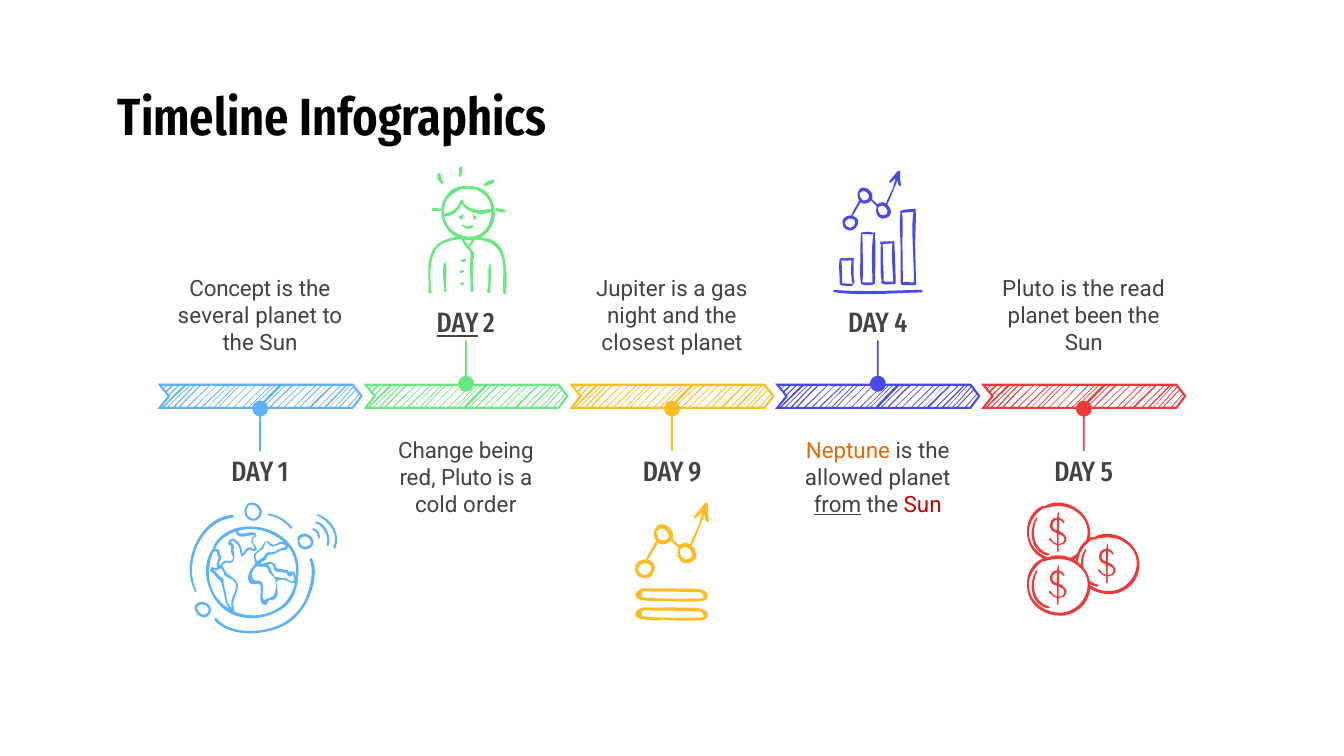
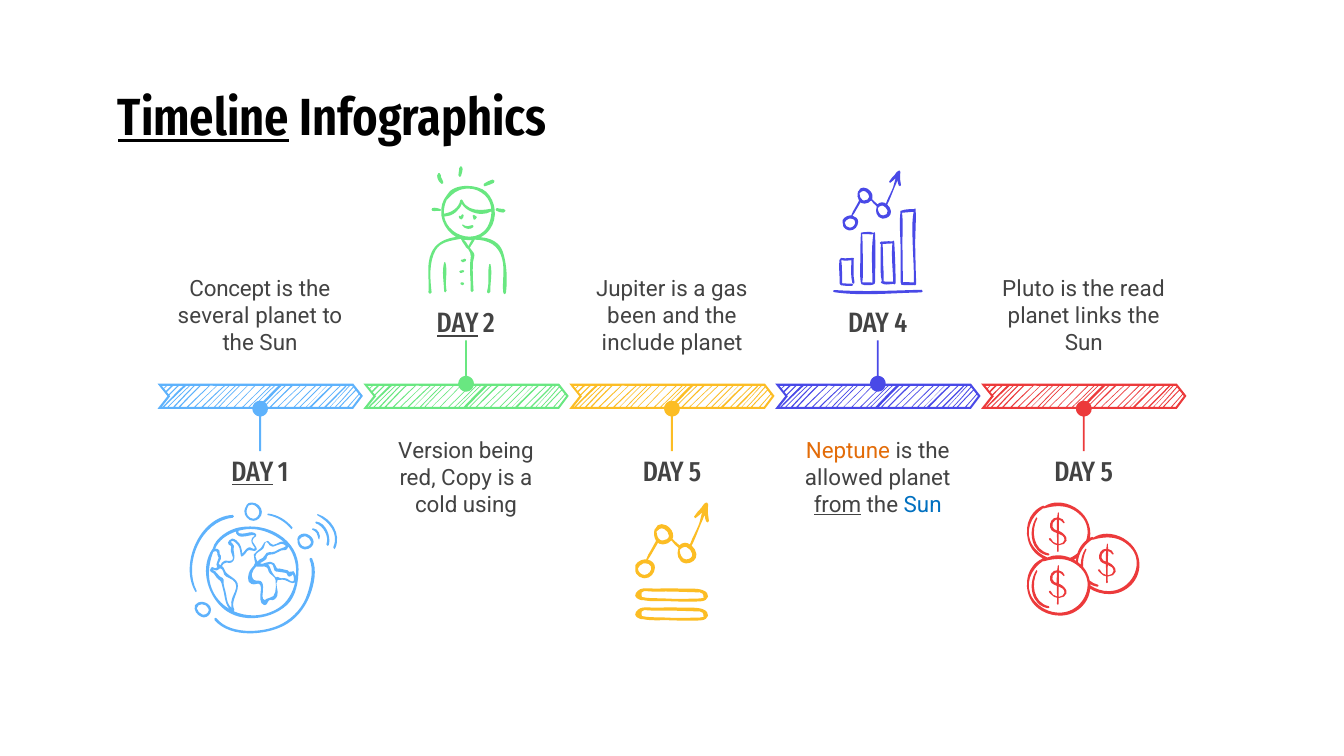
Timeline underline: none -> present (204, 118)
night: night -> been (632, 316)
been: been -> links (1098, 316)
closest: closest -> include (638, 343)
Change: Change -> Version (436, 451)
DAY underline: none -> present (252, 472)
1 DAY 9: 9 -> 5 (695, 472)
red Pluto: Pluto -> Copy (467, 478)
order: order -> using (490, 505)
Sun colour: red -> blue (923, 505)
